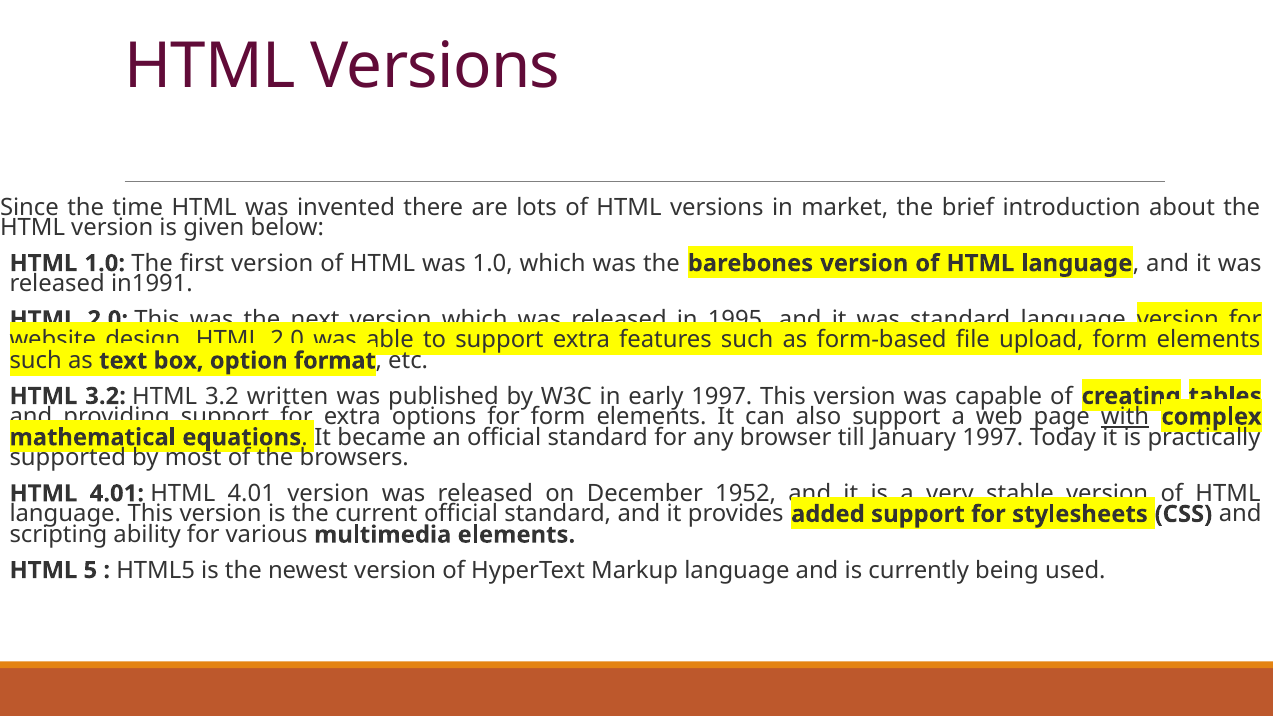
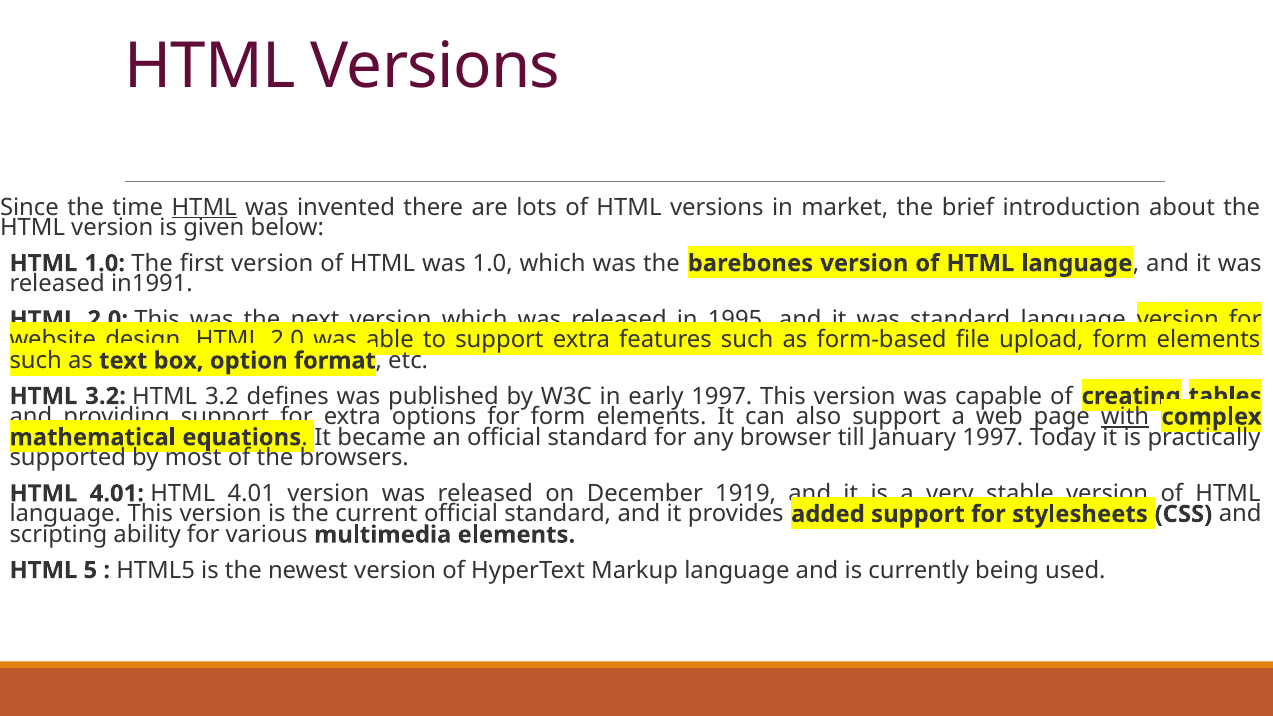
HTML underline: none -> present (204, 207)
written: written -> defines (288, 396)
1952: 1952 -> 1919 (746, 494)
